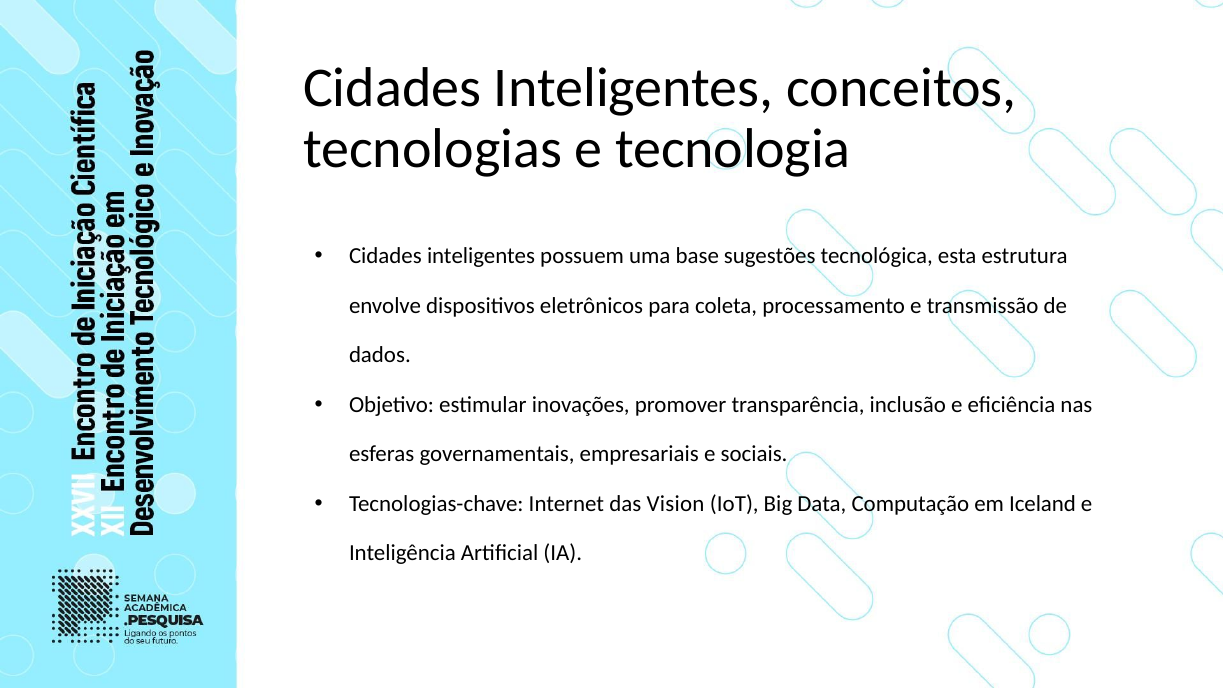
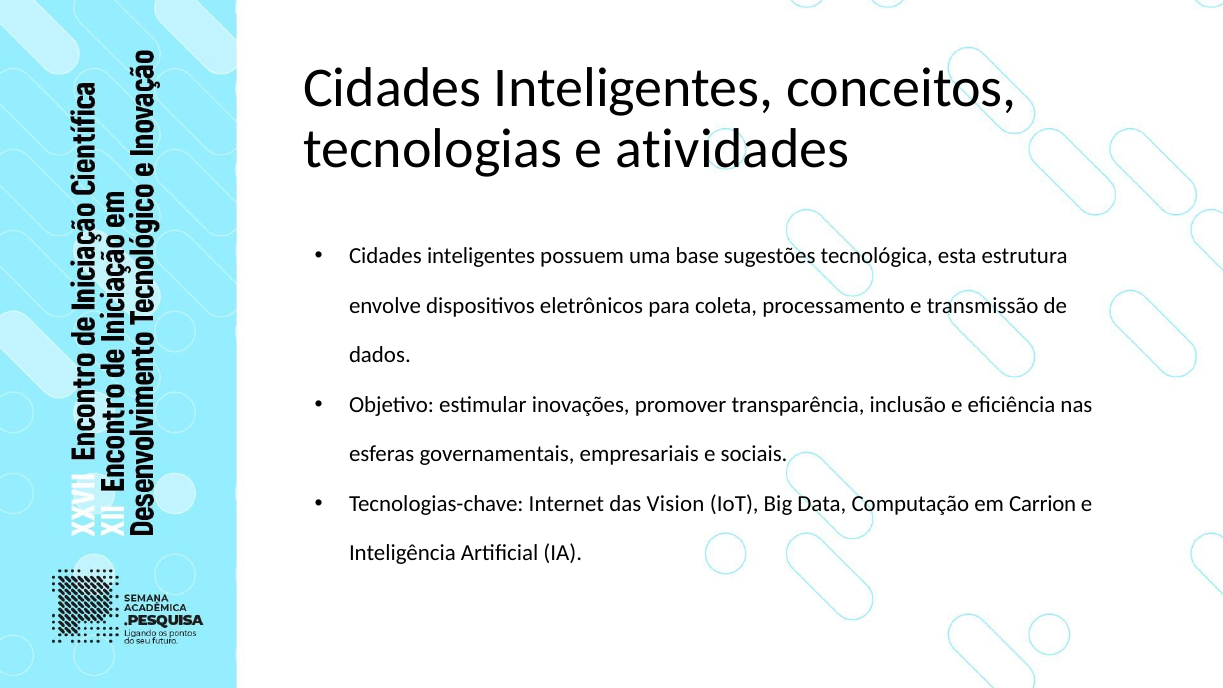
tecnologia: tecnologia -> atividades (733, 149)
Iceland: Iceland -> Carrion (1043, 504)
